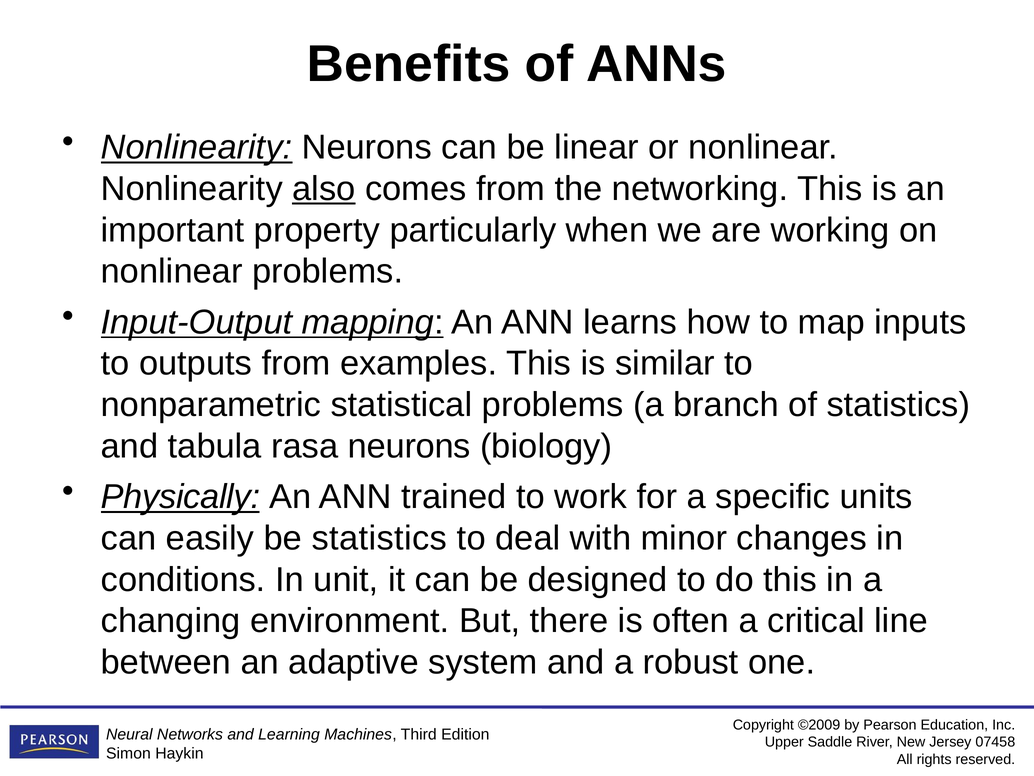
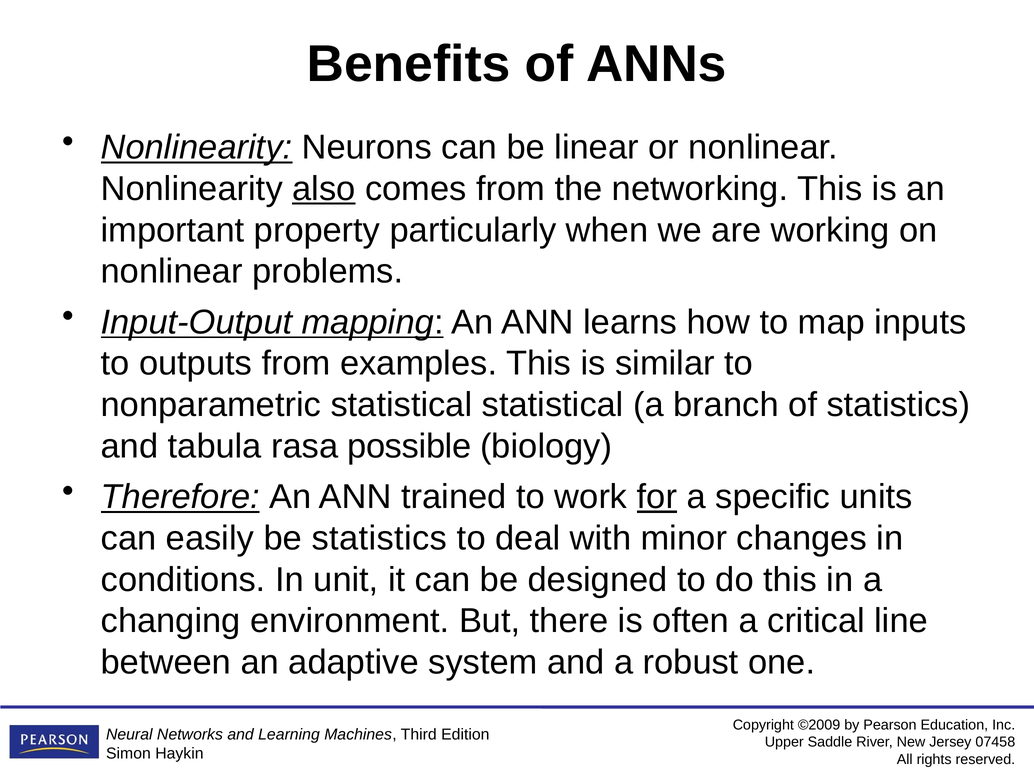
statistical problems: problems -> statistical (553, 405)
rasa neurons: neurons -> possible (409, 446)
Physically: Physically -> Therefore (180, 497)
for underline: none -> present (657, 497)
